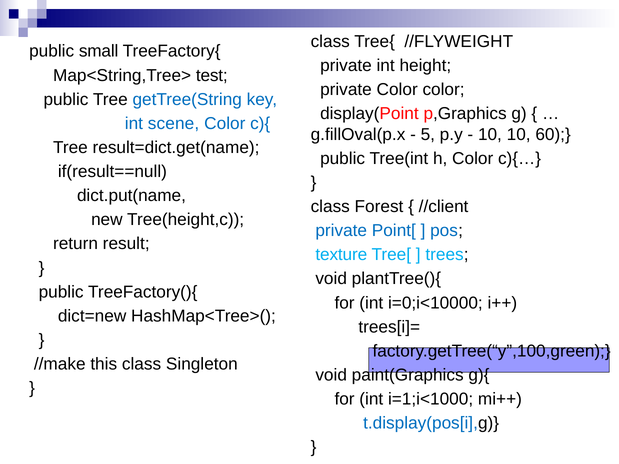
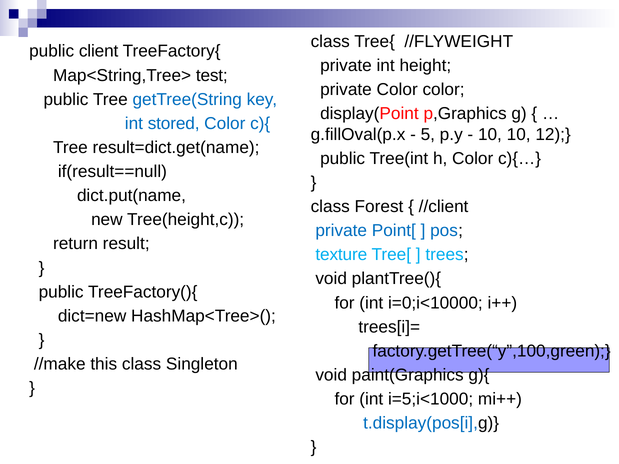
small: small -> client (99, 51)
scene: scene -> stored (174, 124)
60: 60 -> 12 (553, 134)
i=1;i<1000: i=1;i<1000 -> i=5;i<1000 (431, 399)
